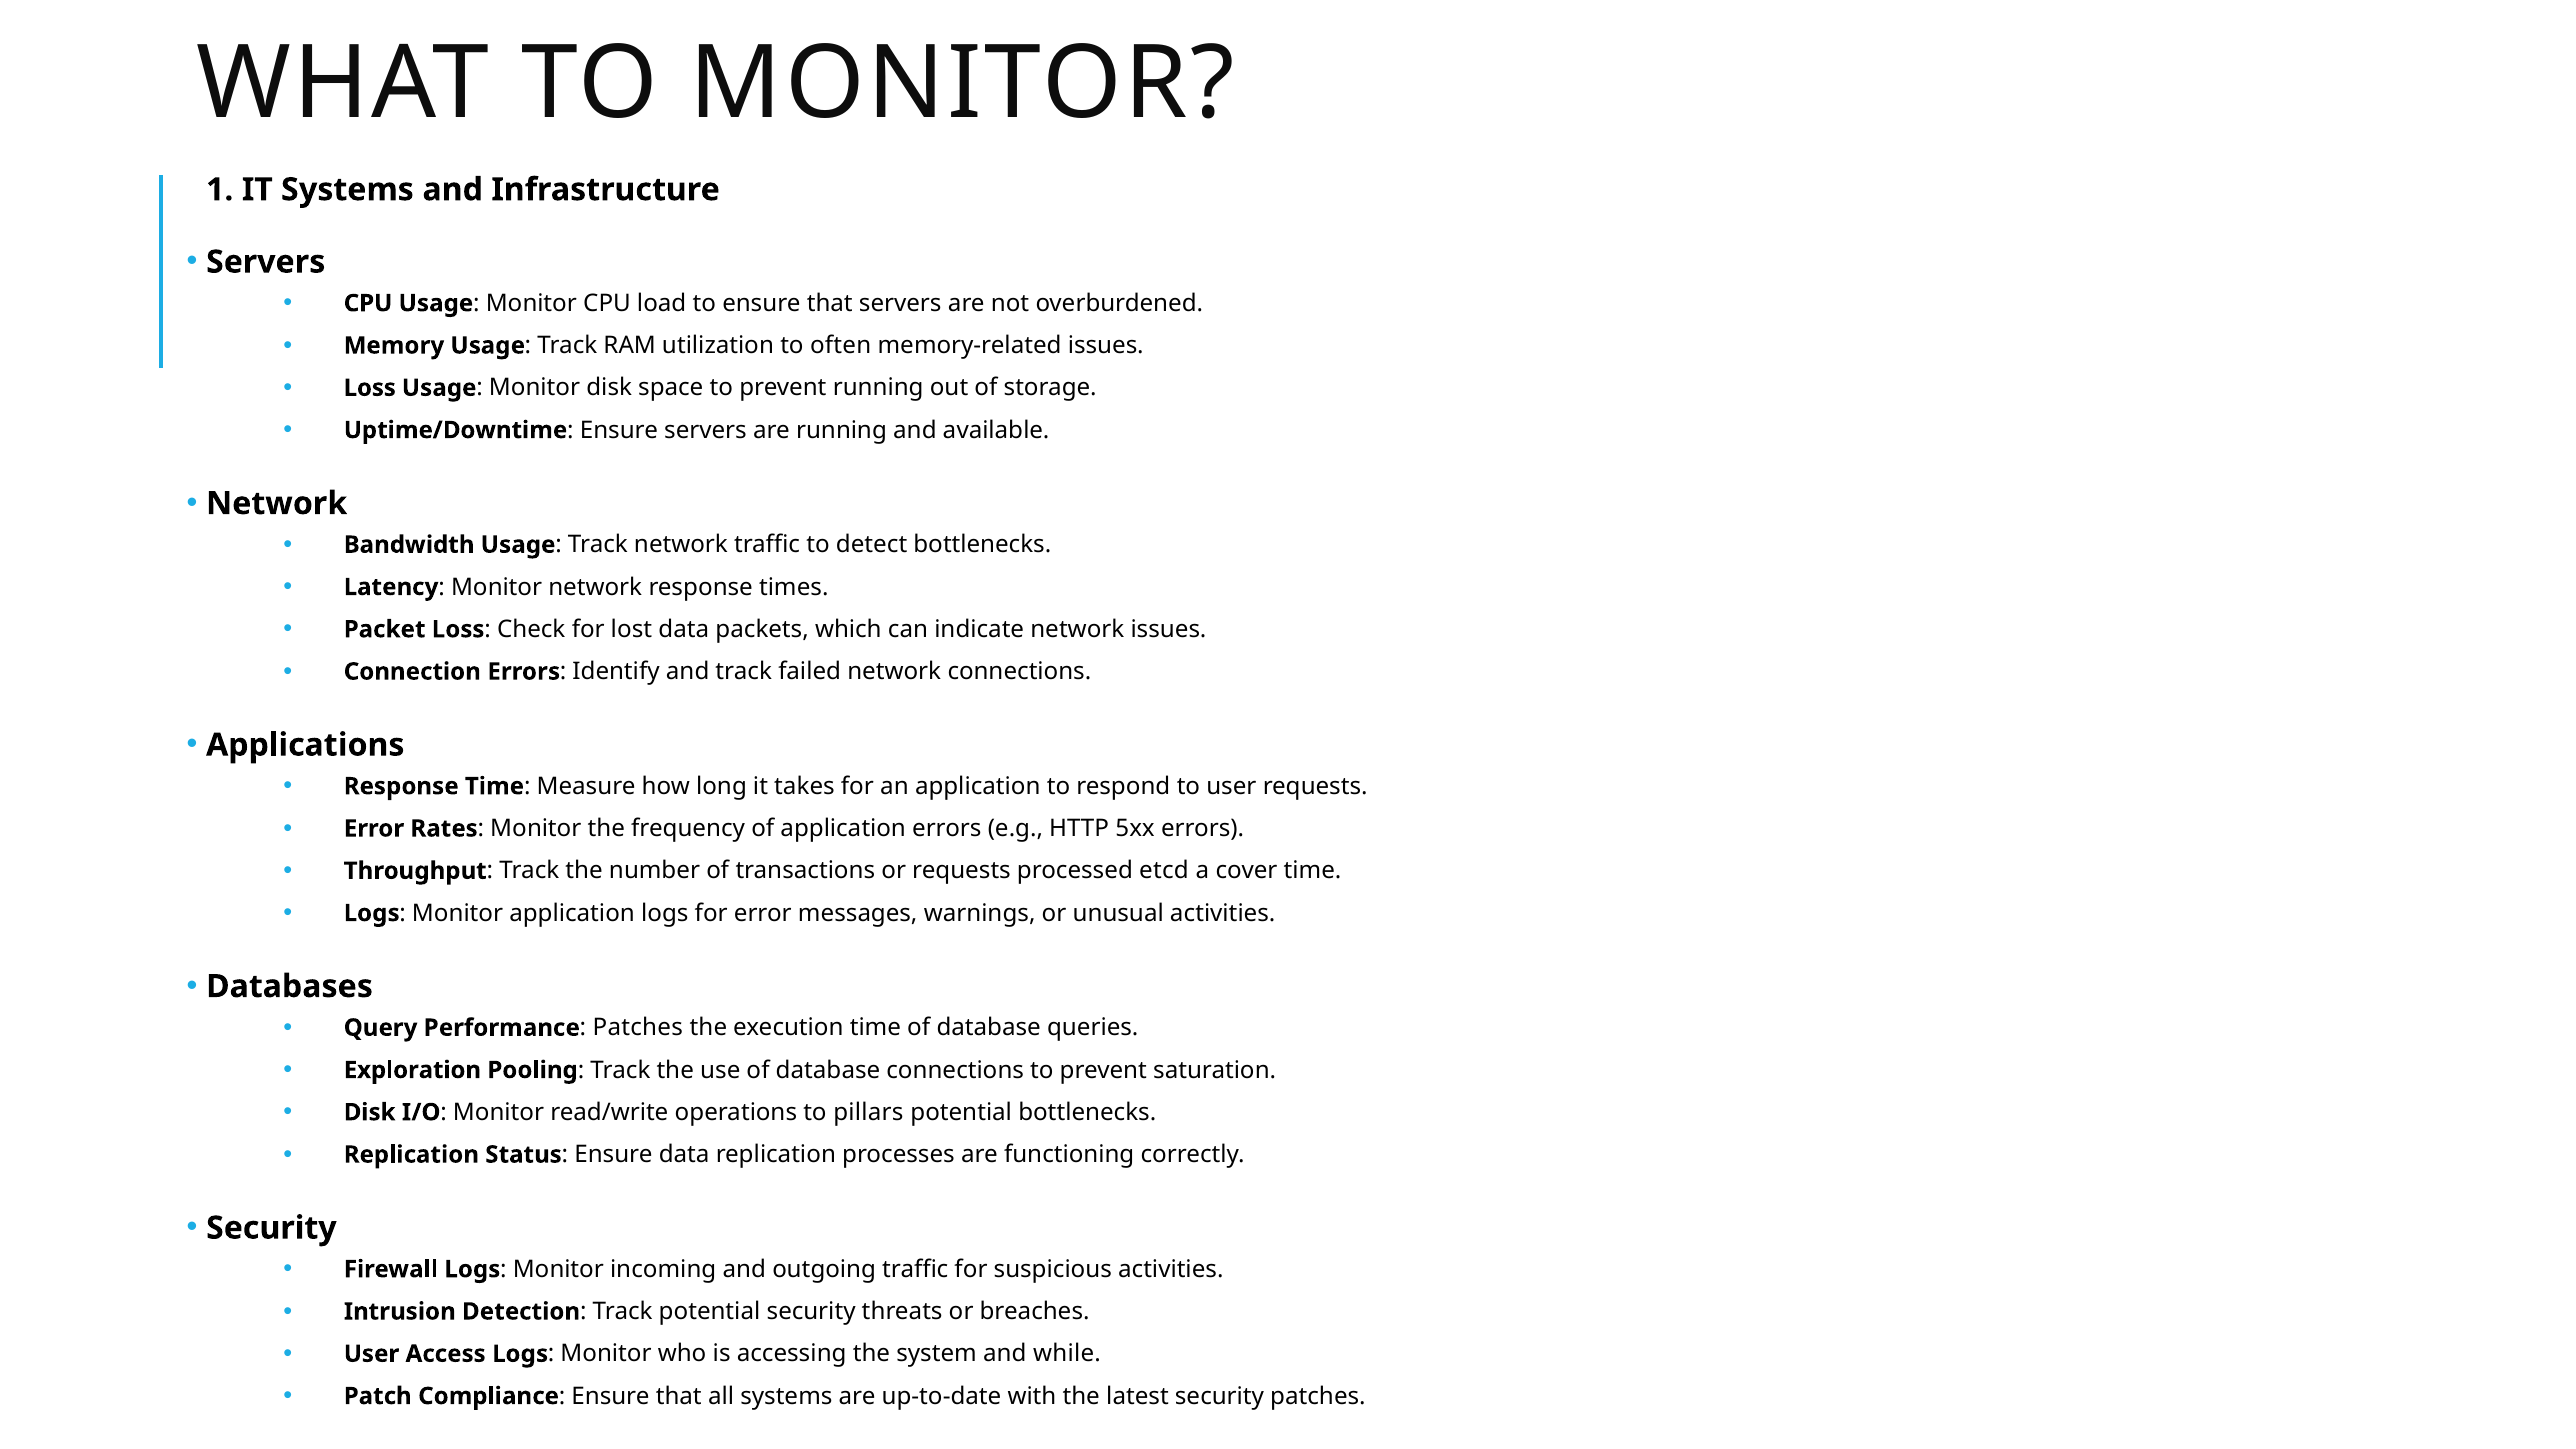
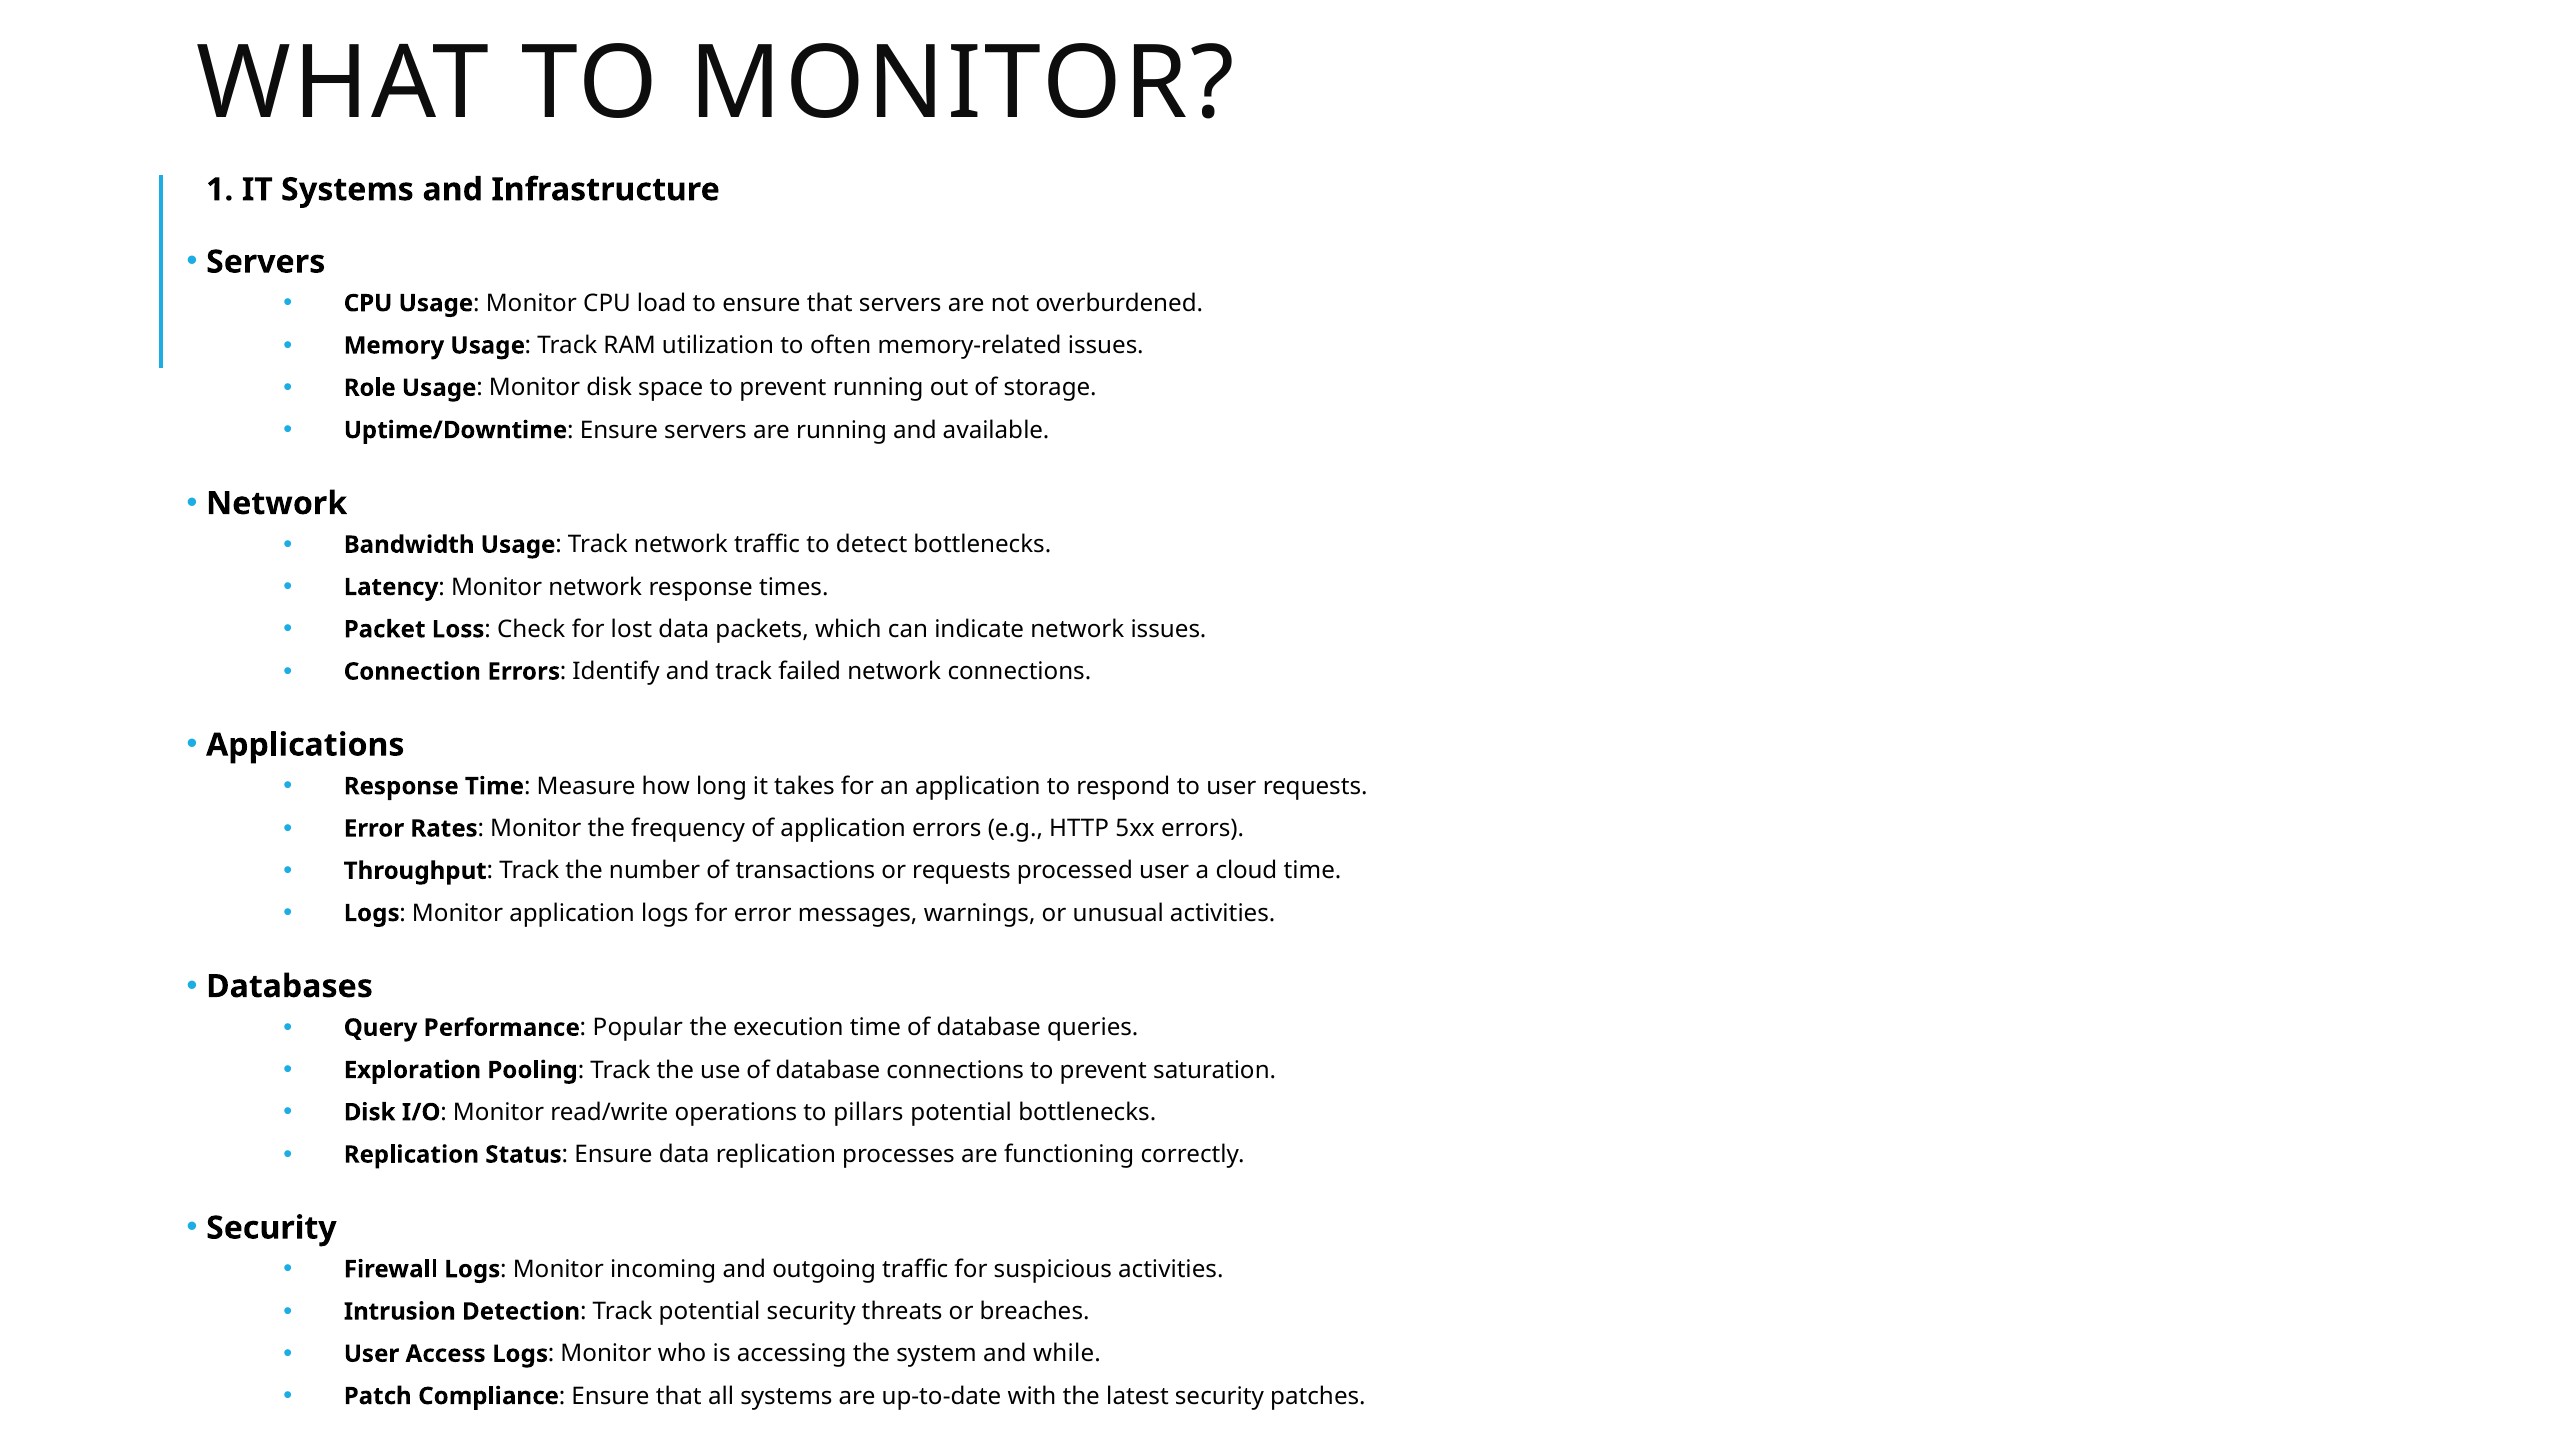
Loss: Loss -> Role (370, 388)
processed etcd: etcd -> user (1164, 871)
cover: cover -> cloud (1246, 871)
Performance Patches: Patches -> Popular (638, 1028)
